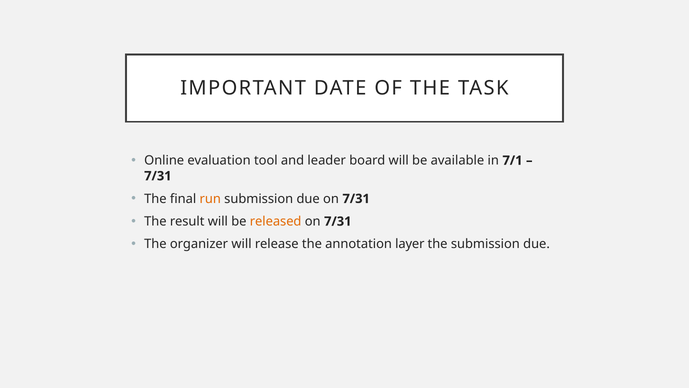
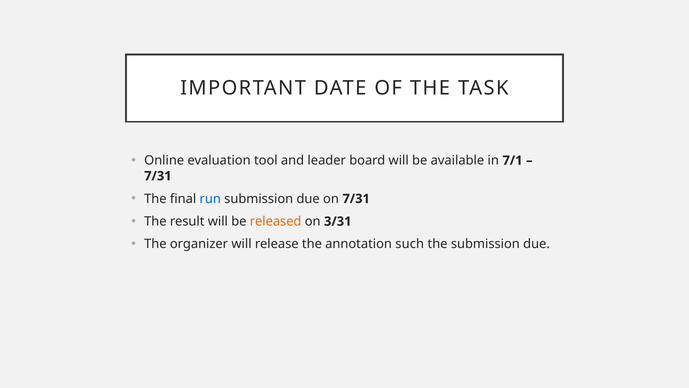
run colour: orange -> blue (210, 199)
7/31: 7/31 -> 3/31 (338, 221)
layer: layer -> such (410, 244)
